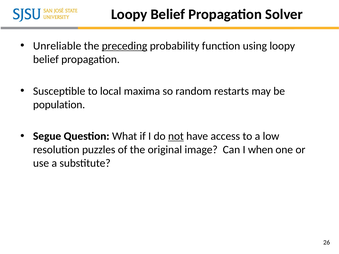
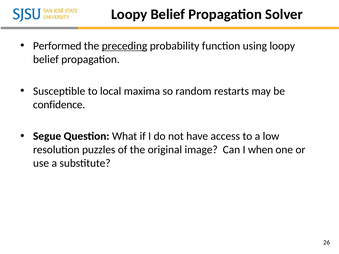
Unreliable: Unreliable -> Performed (57, 46)
population: population -> confidence (59, 105)
not underline: present -> none (176, 136)
